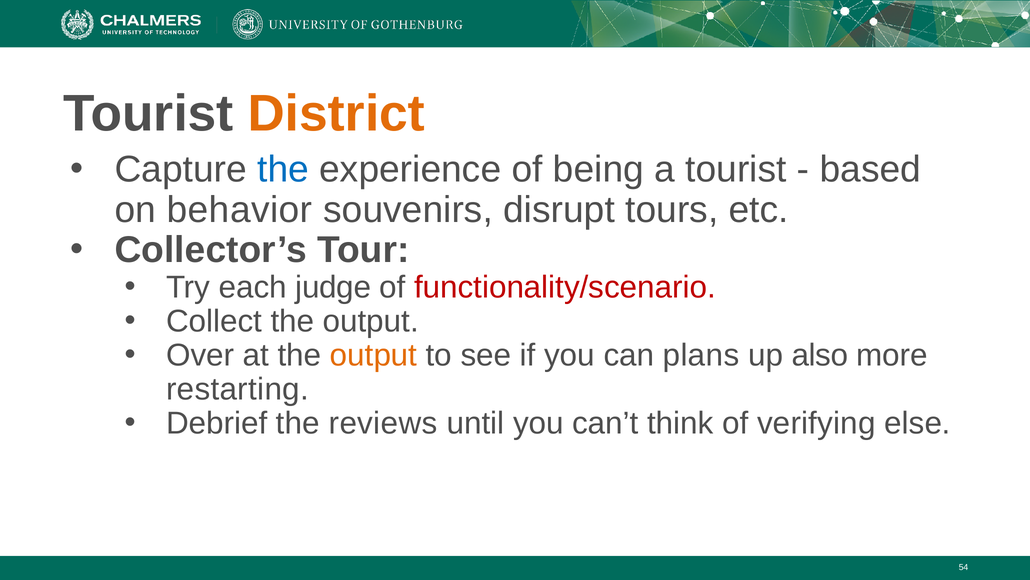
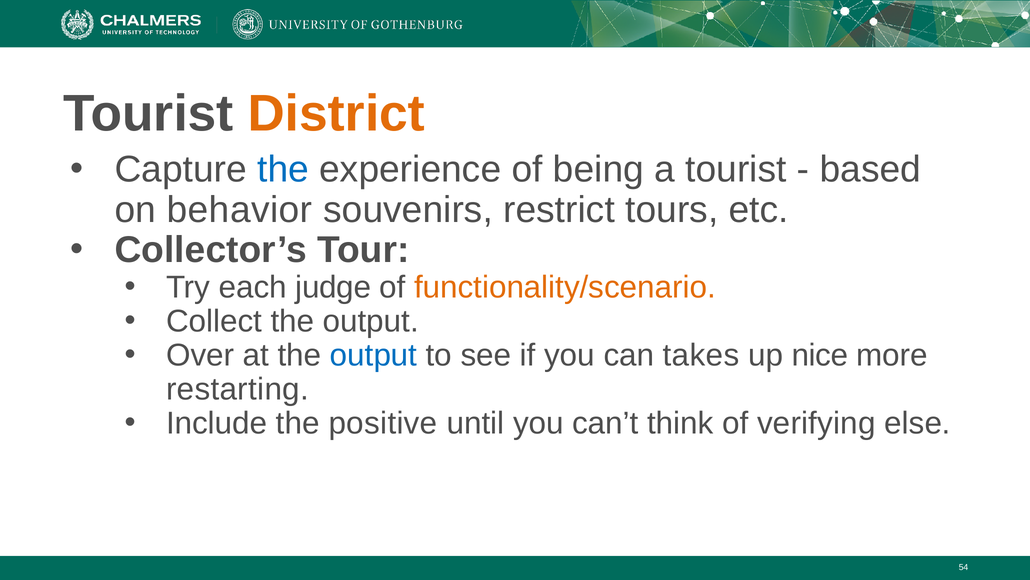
disrupt: disrupt -> restrict (559, 210)
functionality/scenario colour: red -> orange (565, 287)
output colour: orange -> blue (374, 355)
plans: plans -> takes (701, 355)
also: also -> nice (820, 355)
Debrief: Debrief -> Include (217, 423)
reviews: reviews -> positive (383, 423)
